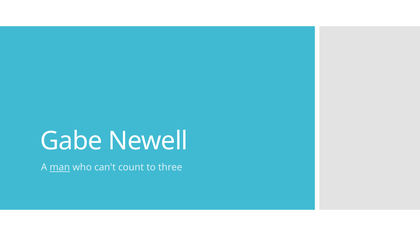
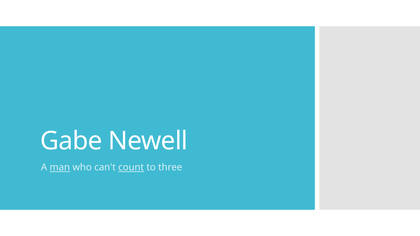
count underline: none -> present (131, 168)
